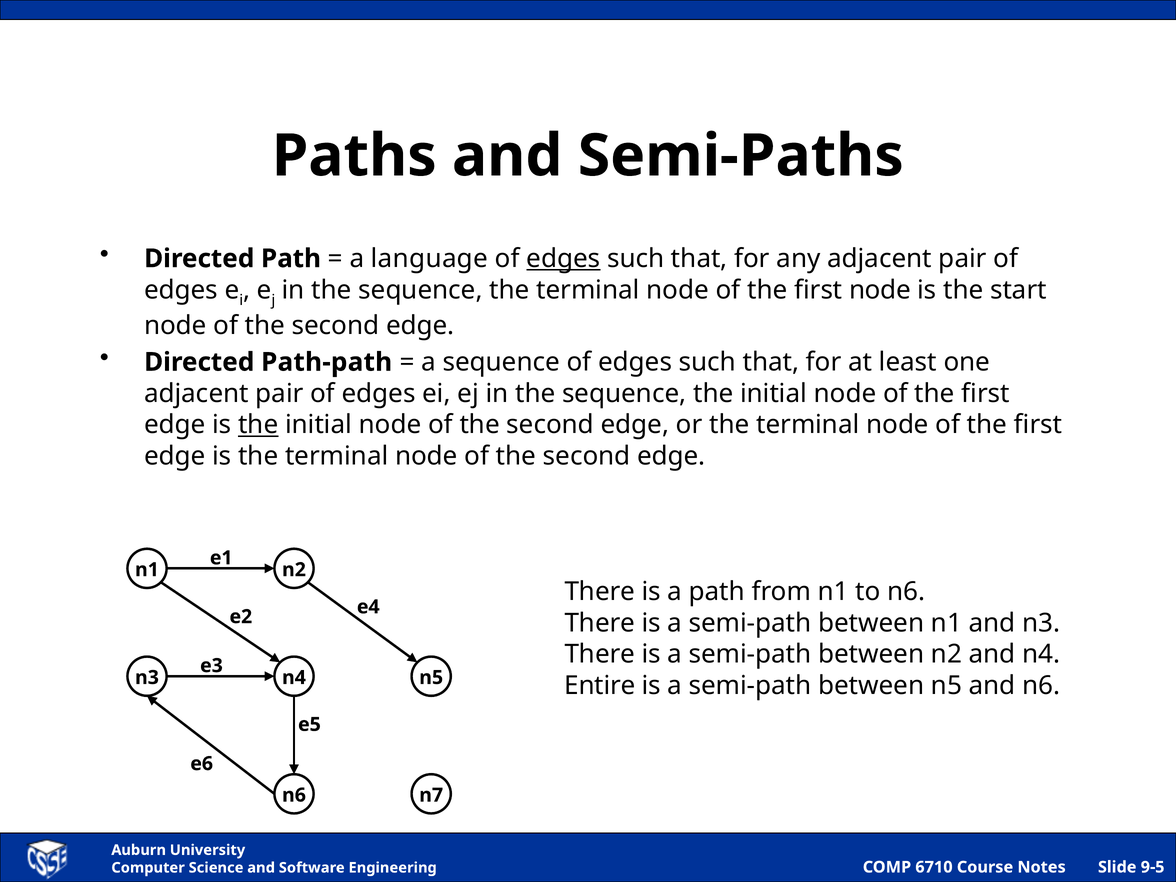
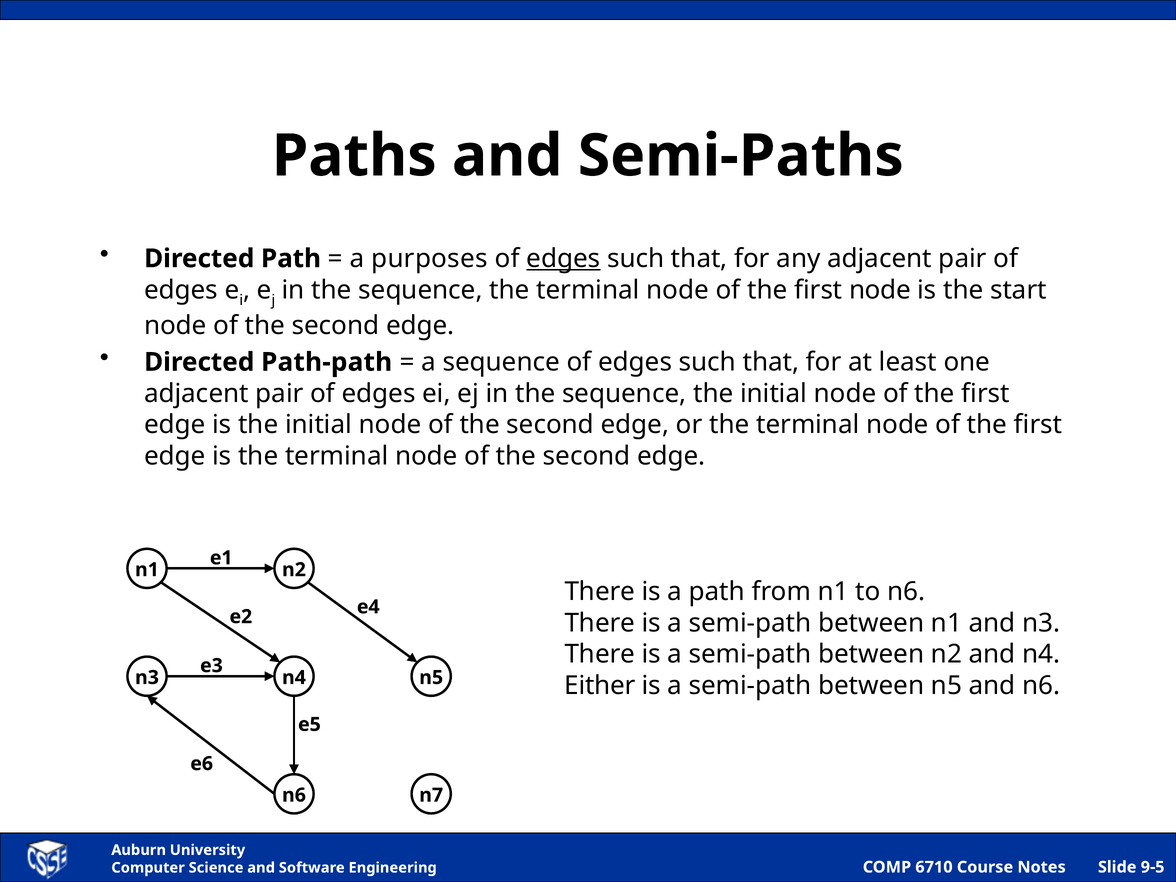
language: language -> purposes (429, 259)
the underline: present -> none (258, 425)
Entire: Entire -> Either (600, 686)
